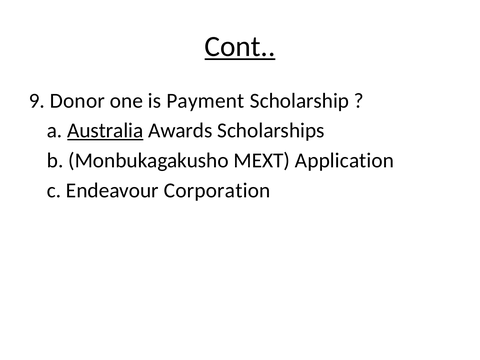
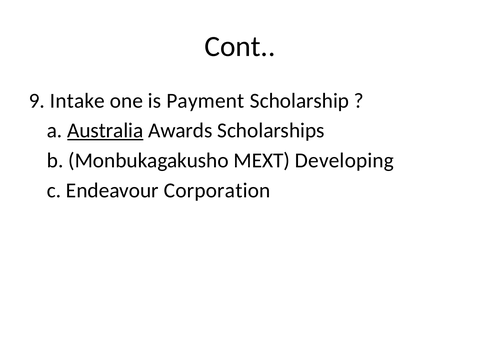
Cont underline: present -> none (240, 46)
Donor: Donor -> Intake (77, 101)
Application: Application -> Developing (344, 160)
